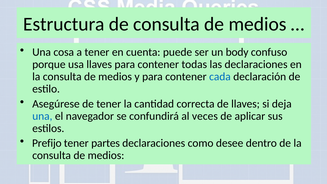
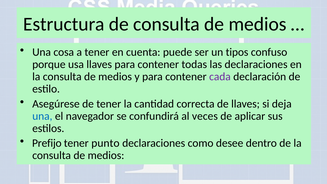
body: body -> tipos (237, 52)
cada colour: blue -> purple (220, 77)
partes: partes -> punto (105, 143)
